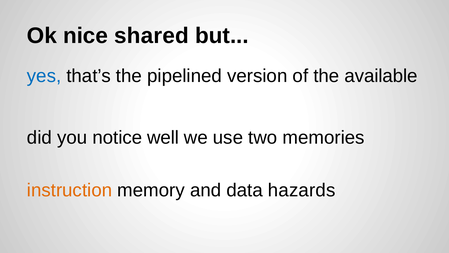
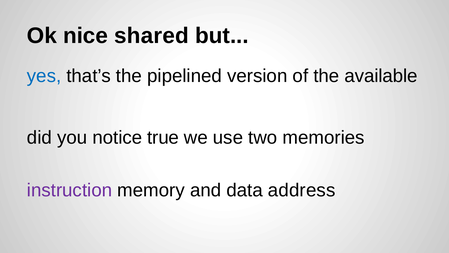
well: well -> true (163, 138)
instruction colour: orange -> purple (70, 190)
hazards: hazards -> address (302, 190)
